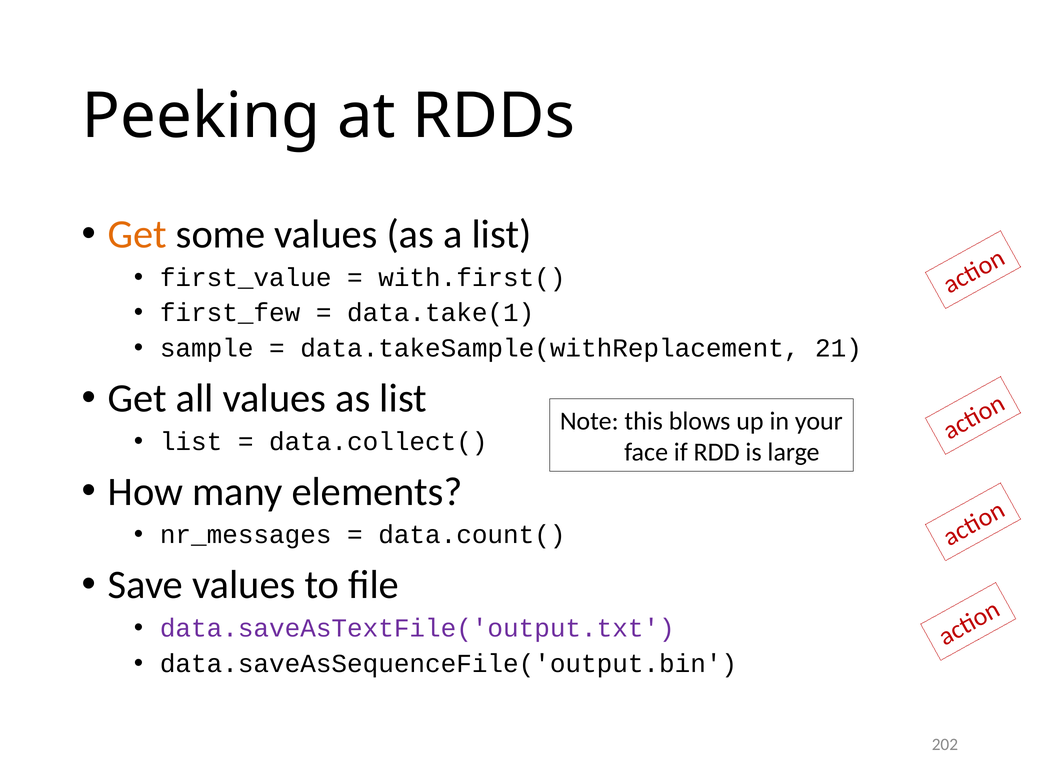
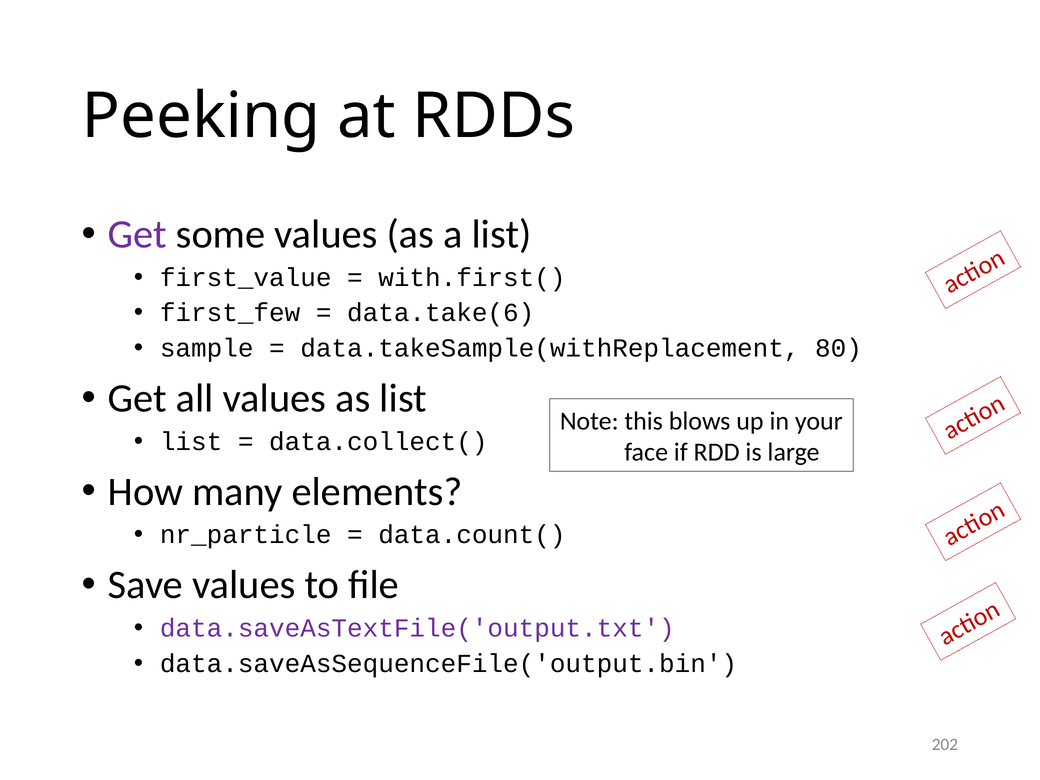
Get colour: orange -> purple (137, 234)
data.take(1: data.take(1 -> data.take(6 (441, 313)
21: 21 -> 80 (838, 348)
nr_messages: nr_messages -> nr_particle (246, 535)
